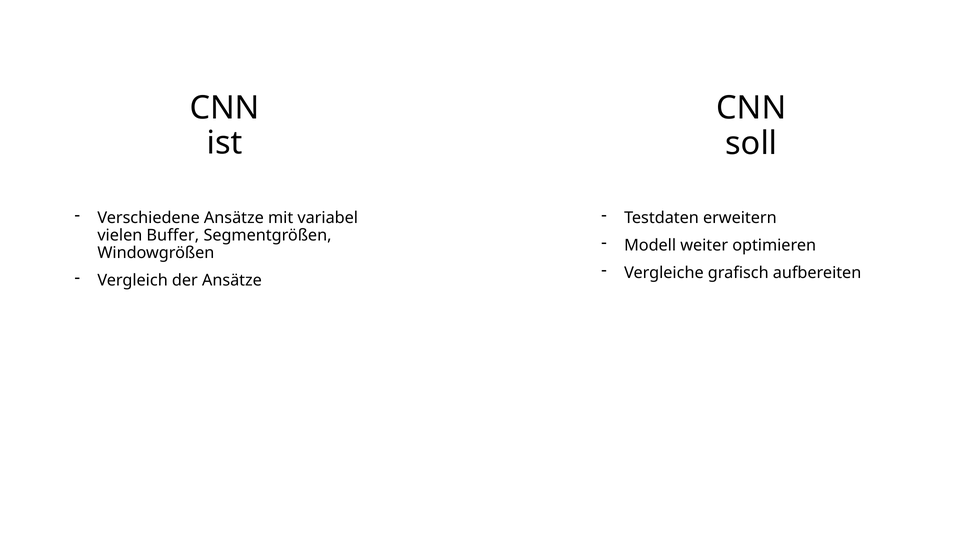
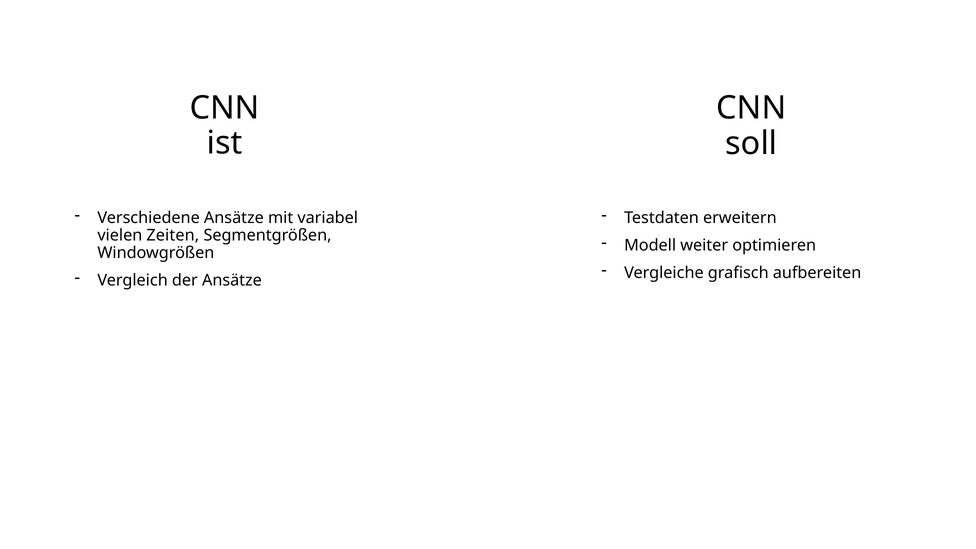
Buffer: Buffer -> Zeiten (173, 235)
